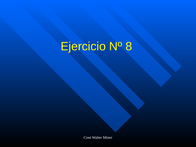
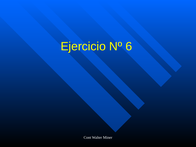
8: 8 -> 6 (129, 46)
